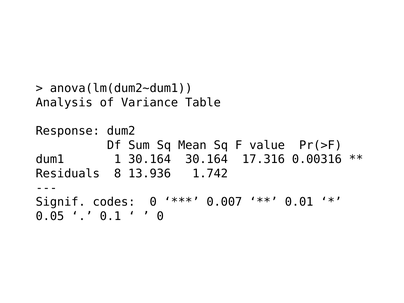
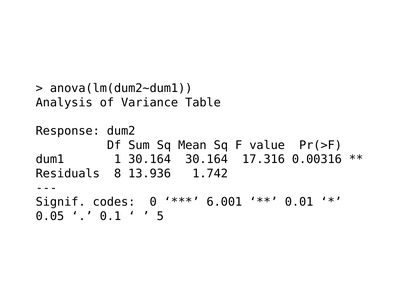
0.007: 0.007 -> 6.001 (224, 202)
0: 0 -> 5 (160, 216)
